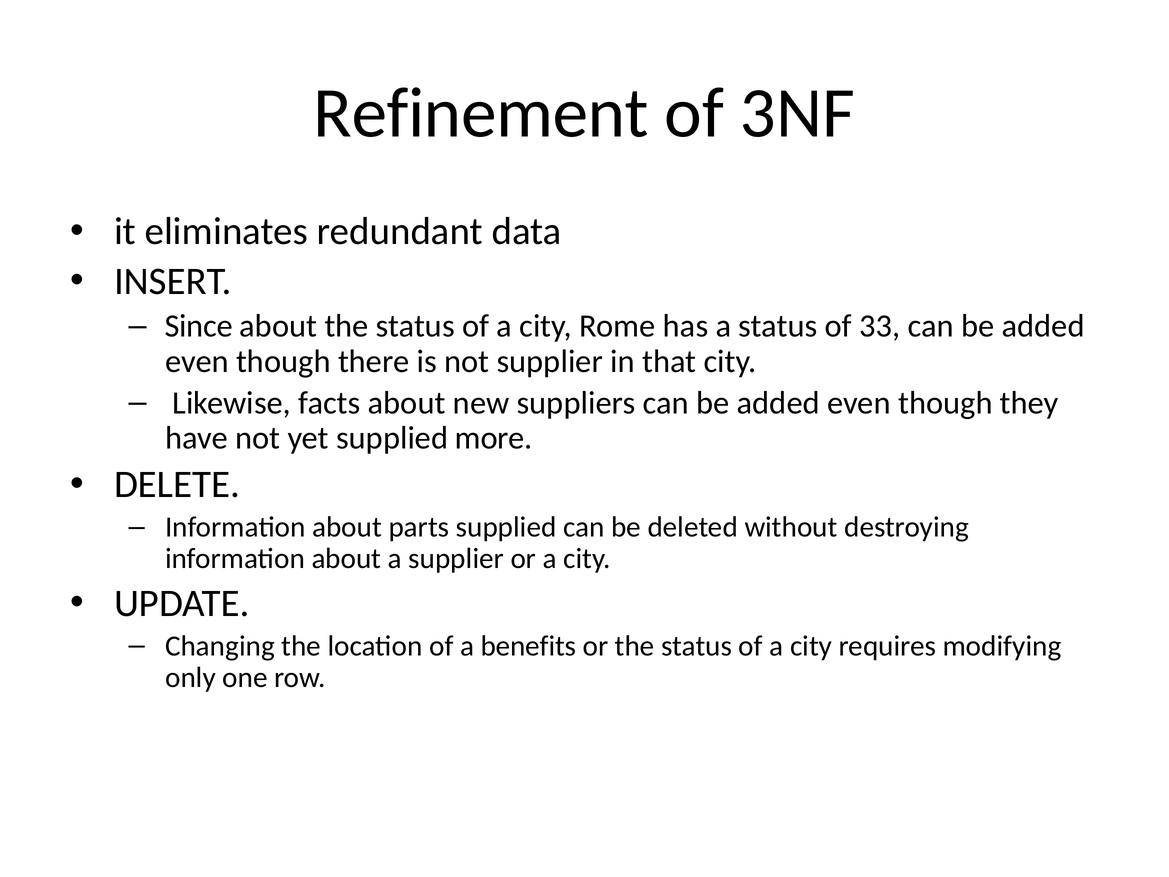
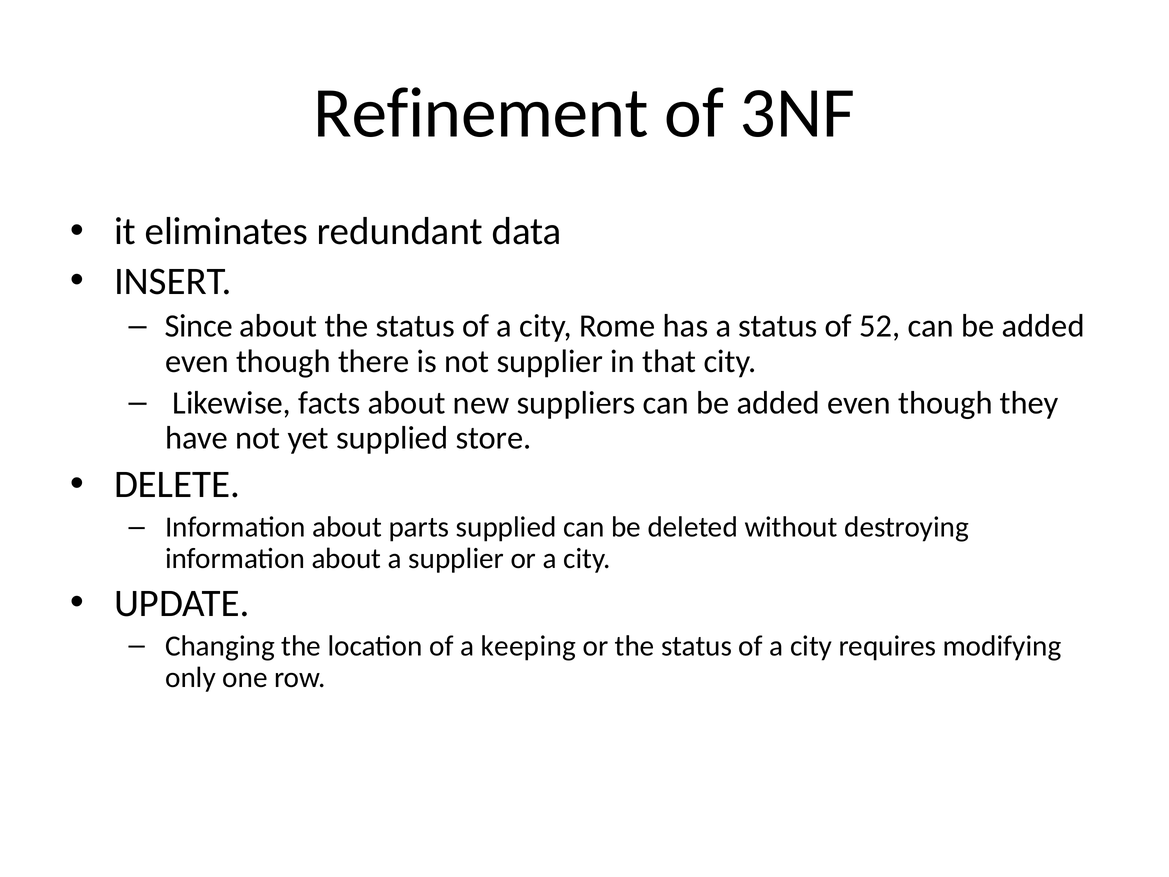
33: 33 -> 52 (880, 326)
more: more -> store (494, 438)
benefits: benefits -> keeping (528, 646)
